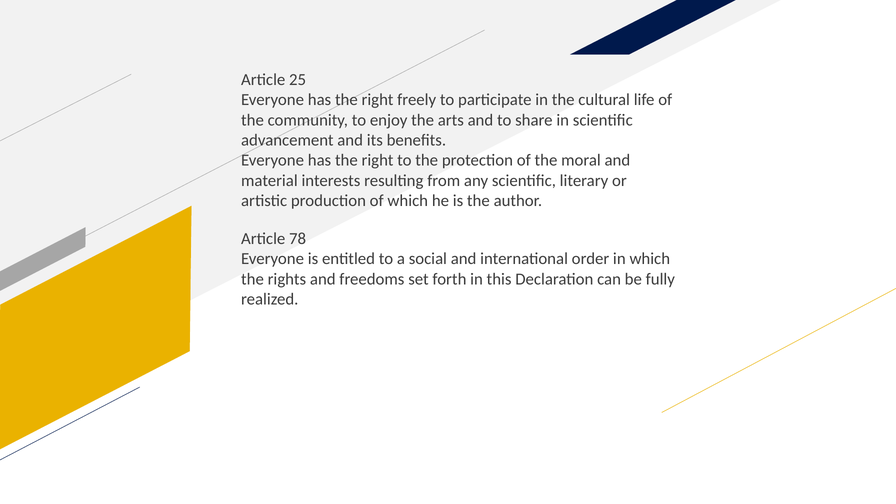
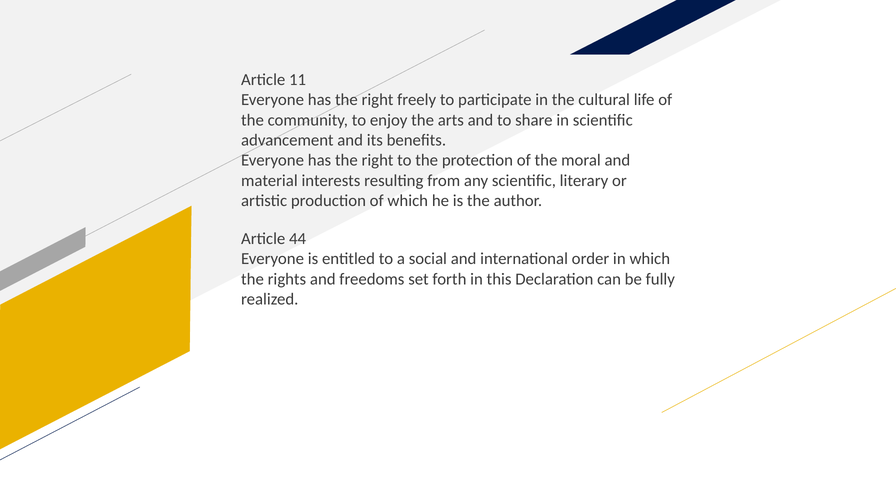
25: 25 -> 11 (298, 80)
78: 78 -> 44 (298, 239)
